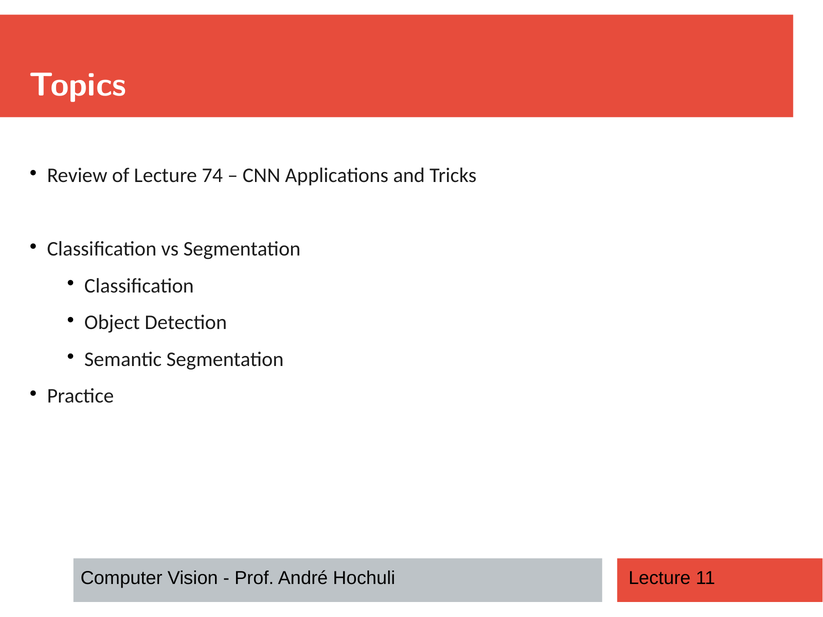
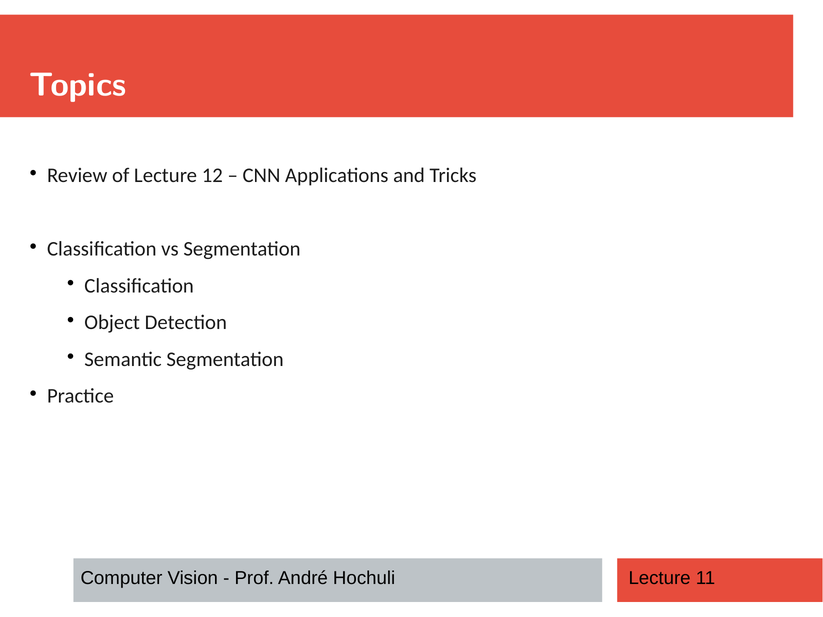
74: 74 -> 12 (212, 176)
